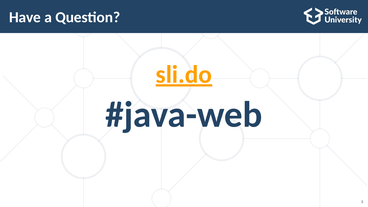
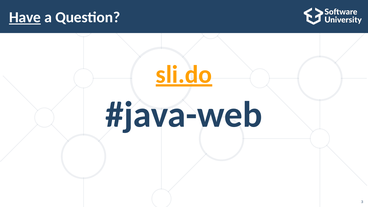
Have underline: none -> present (25, 17)
